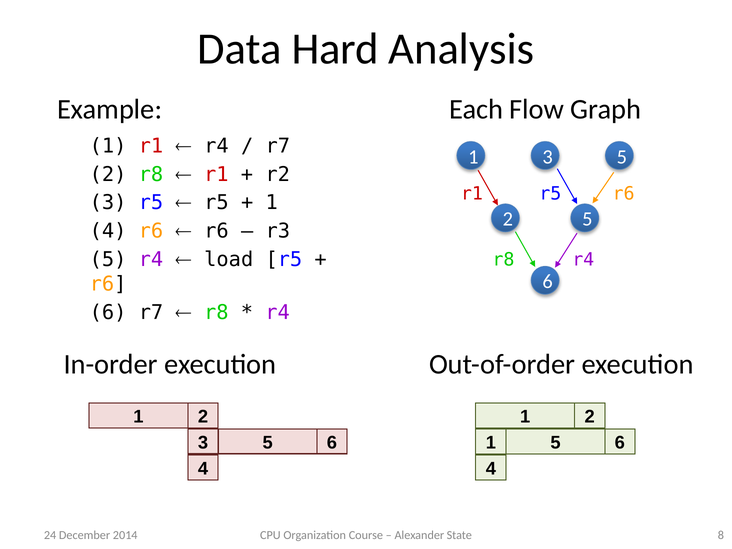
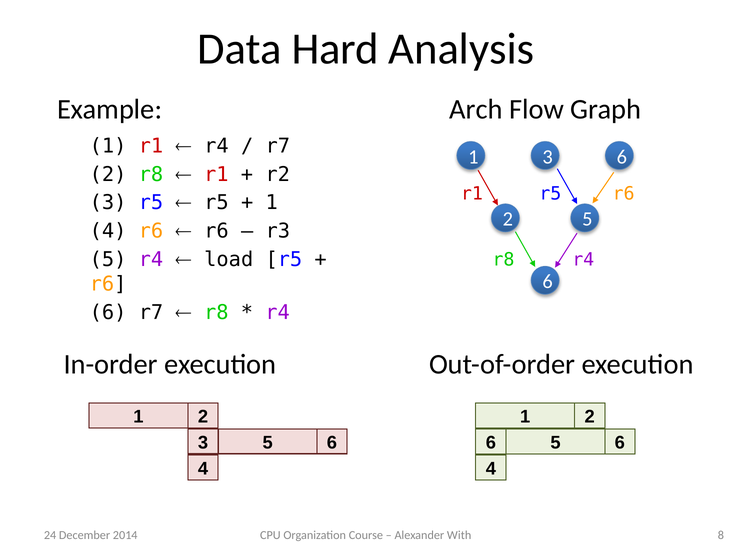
Each: Each -> Arch (476, 109)
3 5: 5 -> 6 (622, 157)
1: 1 -> 6 (491, 443)
State: State -> With (459, 535)
